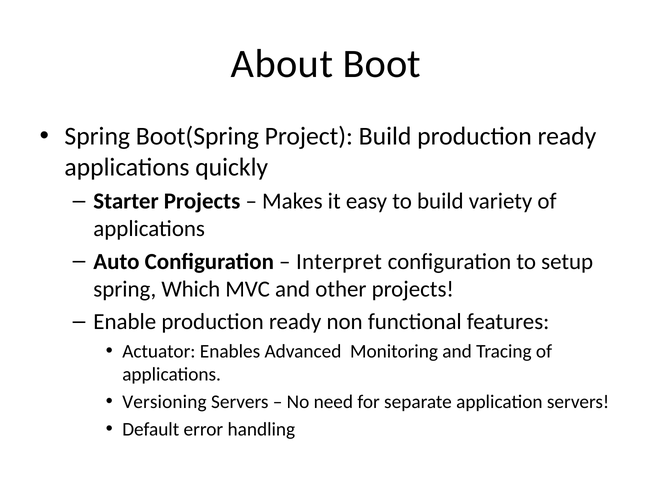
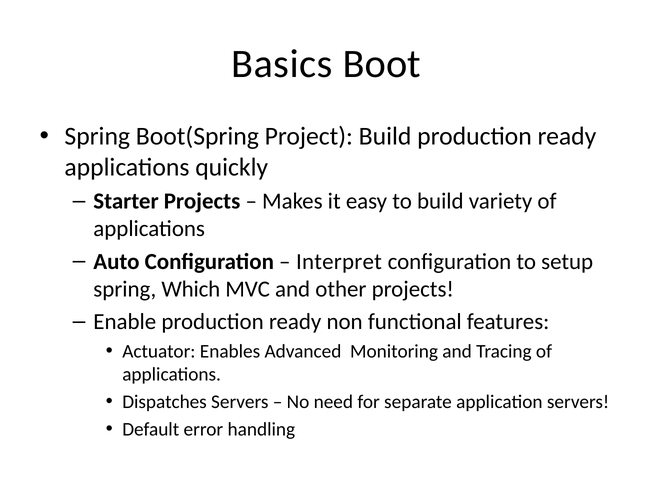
About: About -> Basics (282, 64)
Versioning: Versioning -> Dispatches (165, 402)
